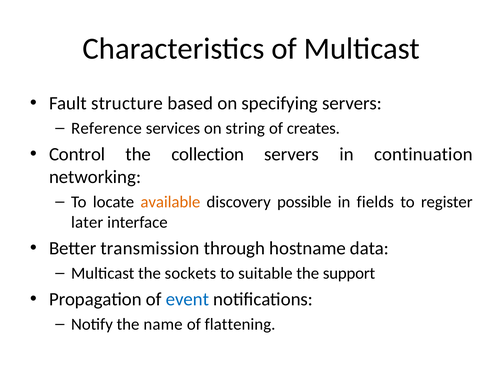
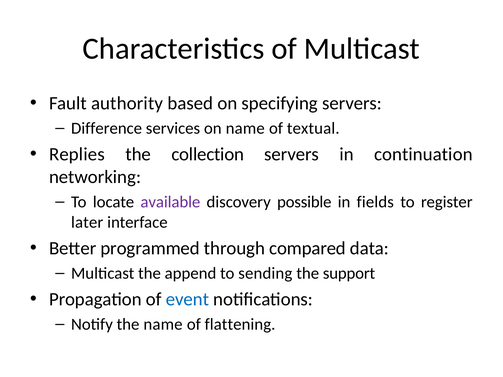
structure: structure -> authority (127, 103)
Reference: Reference -> Difference (107, 128)
on string: string -> name (245, 128)
creates: creates -> textual (313, 128)
Control: Control -> Replies (77, 154)
available colour: orange -> purple (170, 202)
transmission: transmission -> programmed (150, 248)
hostname: hostname -> compared (308, 248)
sockets: sockets -> append (191, 273)
suitable: suitable -> sending (265, 273)
